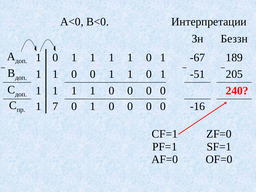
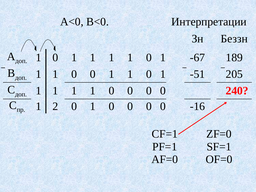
7: 7 -> 2 (55, 106)
